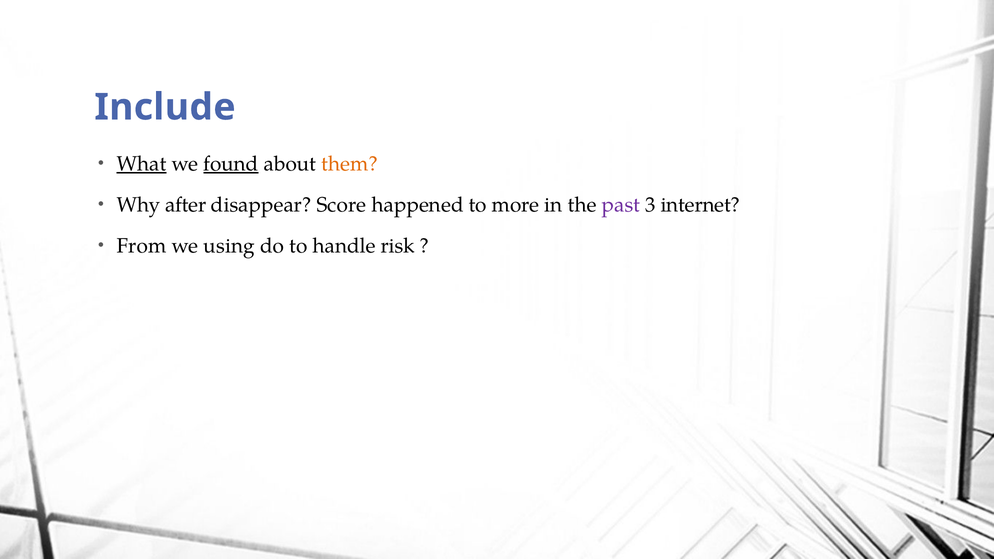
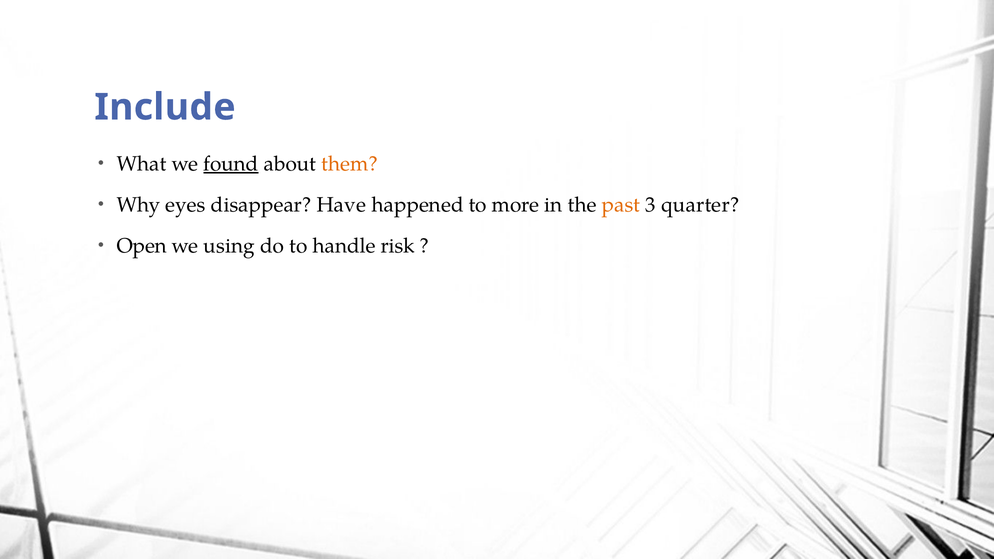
What underline: present -> none (142, 164)
after: after -> eyes (186, 205)
Score: Score -> Have (341, 205)
past colour: purple -> orange (621, 205)
internet: internet -> quarter (700, 205)
From: From -> Open (142, 246)
